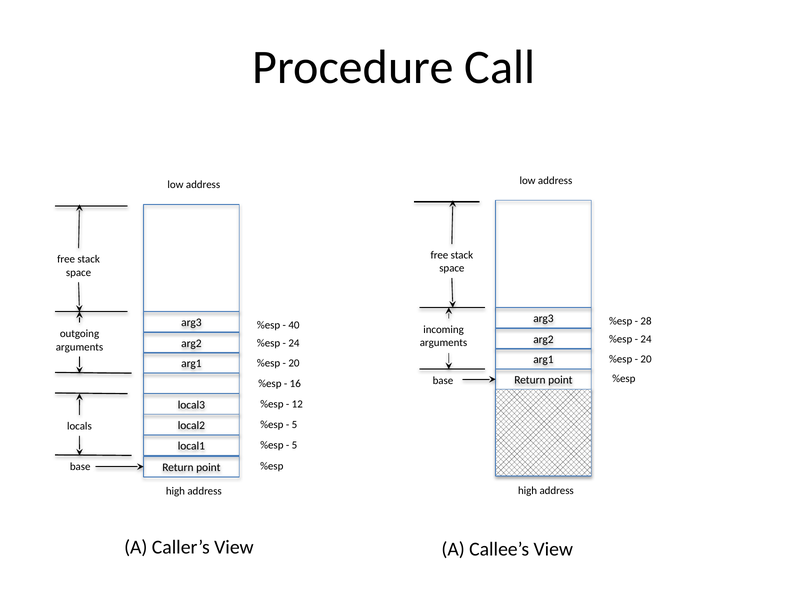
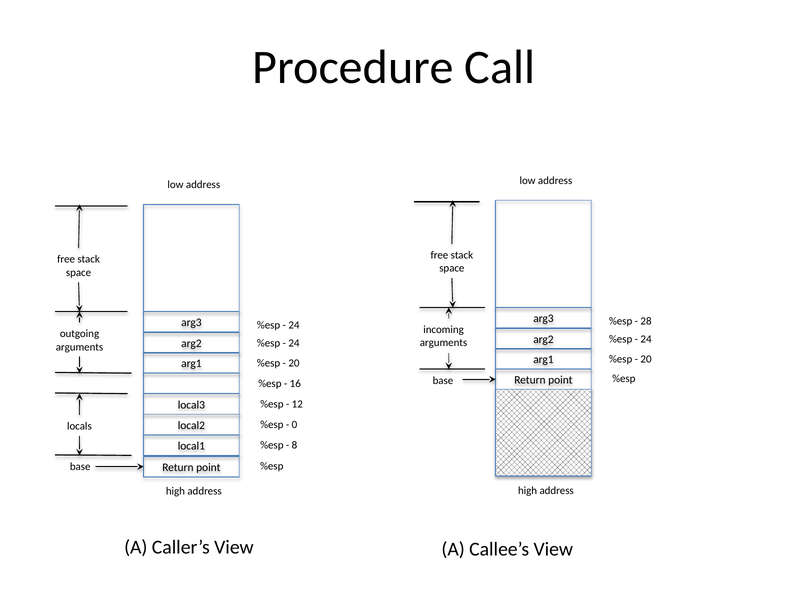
40: 40 -> 24 (294, 325)
5: 5 -> 0 (294, 425)
5: 5 -> 8 (294, 445)
